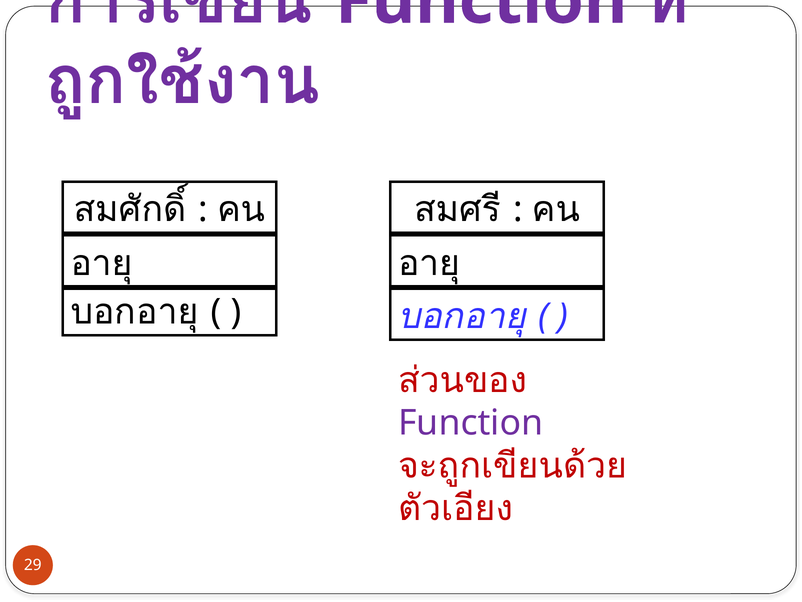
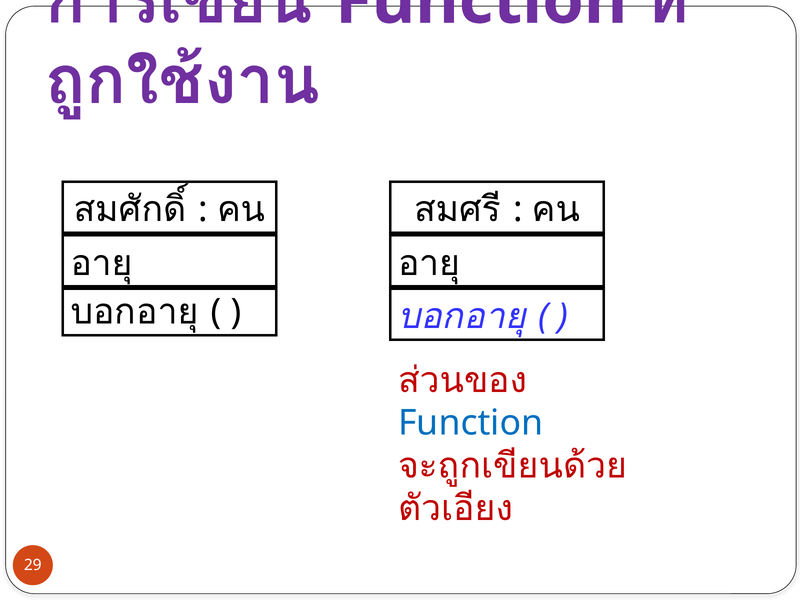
Function colour: purple -> blue (471, 423)
